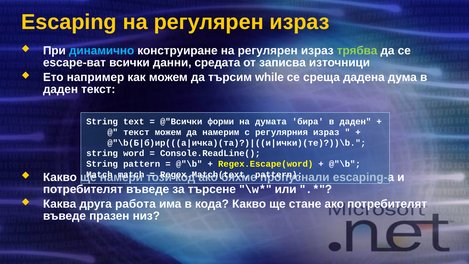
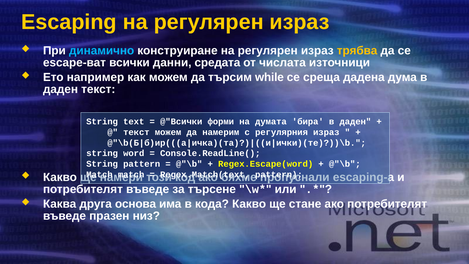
трябва colour: light green -> yellow (357, 51)
записва: записва -> числата (282, 63)
работа: работа -> основа (136, 204)
